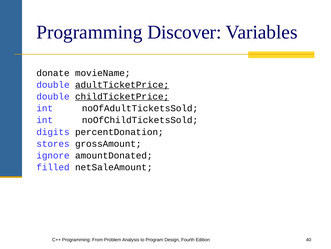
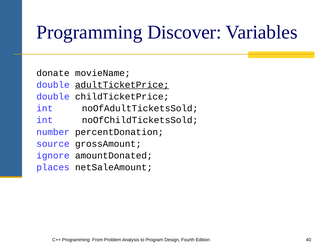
childTicketPrice underline: present -> none (122, 96)
digits: digits -> number (53, 132)
stores: stores -> source (53, 143)
filled: filled -> places (53, 167)
